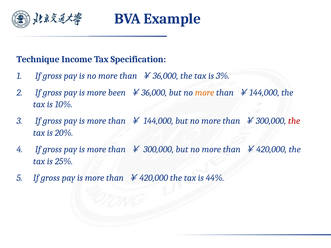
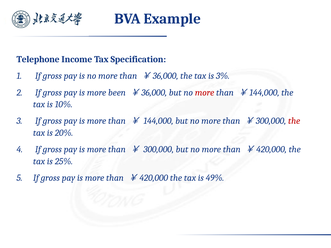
Technique: Technique -> Telephone (38, 59)
more colour: orange -> red (205, 93)
44%: 44% -> 49% (215, 178)
